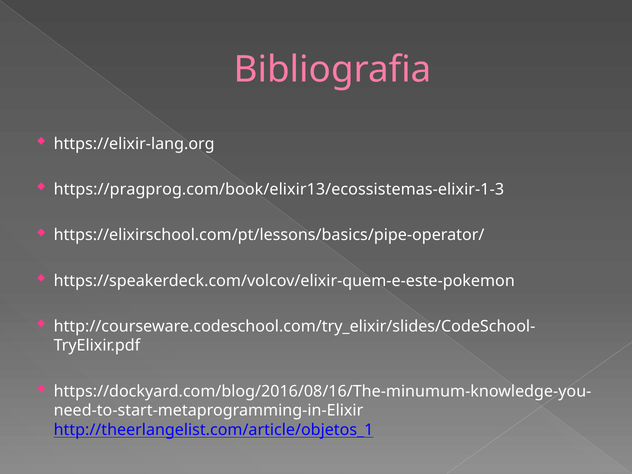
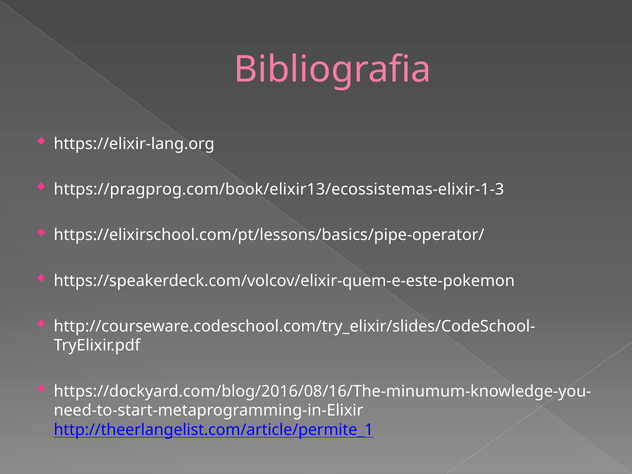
http://theerlangelist.com/article/objetos_1: http://theerlangelist.com/article/objetos_1 -> http://theerlangelist.com/article/permite_1 (214, 430)
